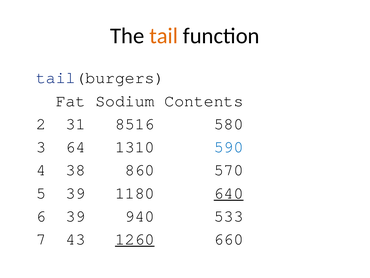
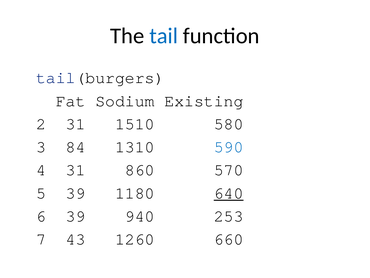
tail colour: orange -> blue (164, 36)
Contents: Contents -> Existing (204, 101)
8516: 8516 -> 1510 (135, 124)
64: 64 -> 84 (76, 147)
4 38: 38 -> 31 (76, 170)
533: 533 -> 253 (229, 216)
1260 underline: present -> none (135, 239)
